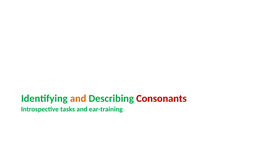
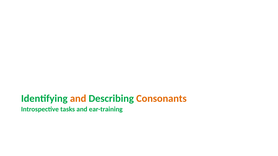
Consonants colour: red -> orange (161, 99)
